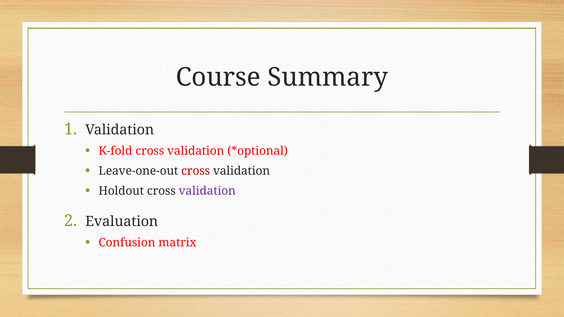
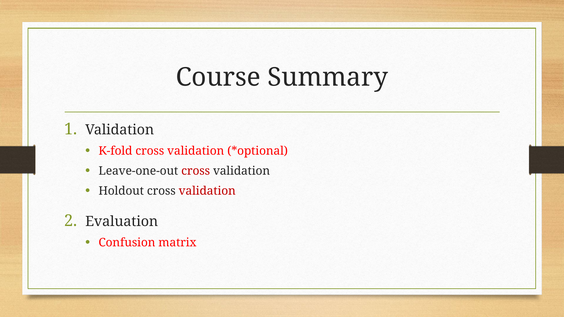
validation colour: purple -> red (207, 191)
